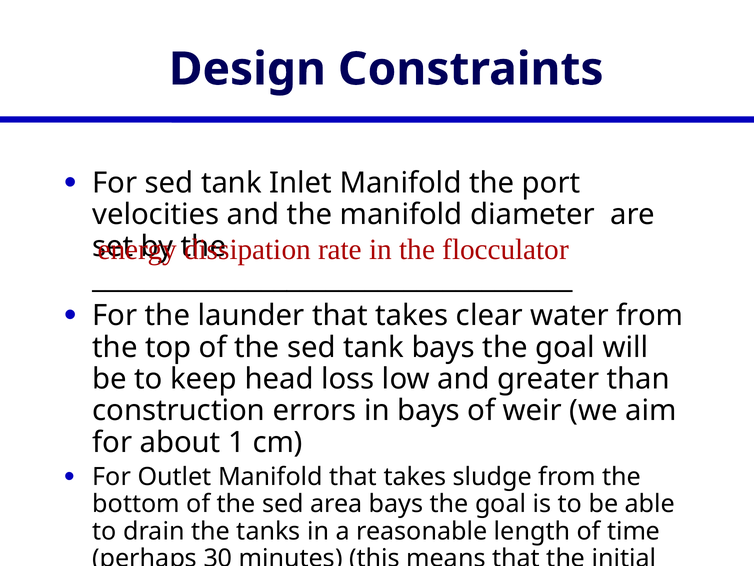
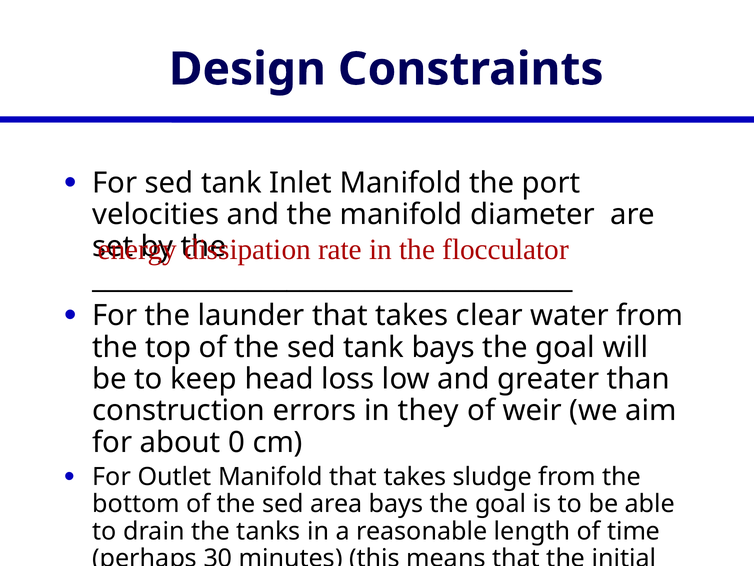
in bays: bays -> they (428, 410)
1: 1 -> 0 (237, 442)
